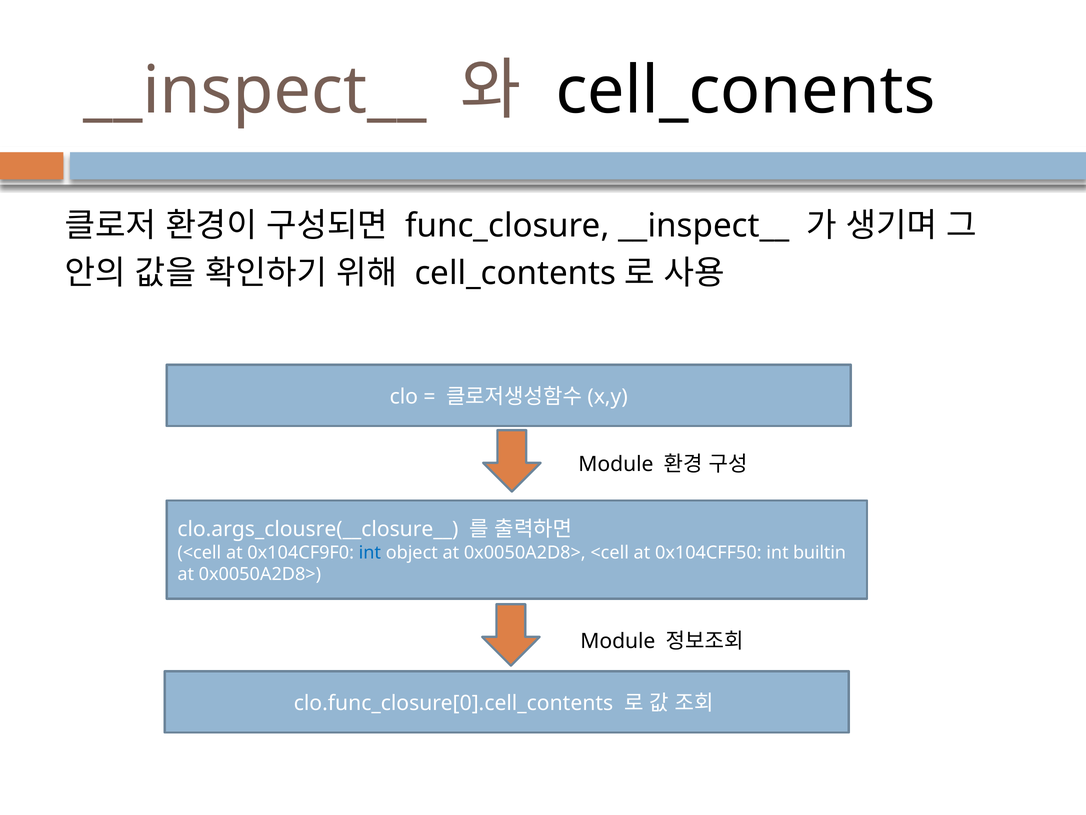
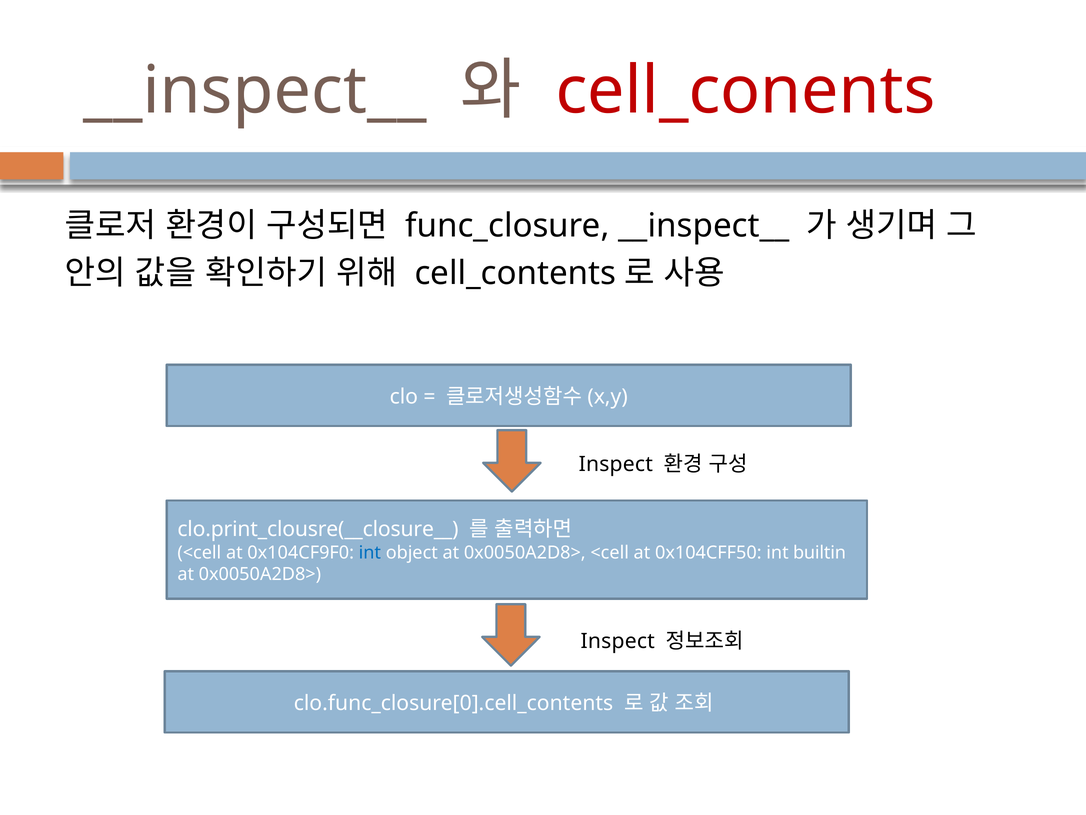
cell_conents colour: black -> red (746, 91)
Module: Module -> Inspect (616, 464)
clo.args_clousre(__closure__: clo.args_clousre(__closure__ -> clo.print_clousre(__closure__ (318, 529)
Module: Module -> Inspect (618, 641)
